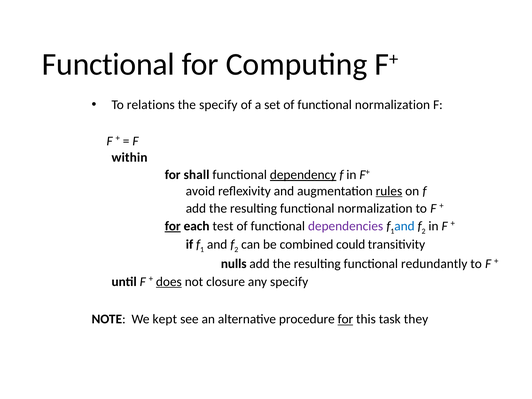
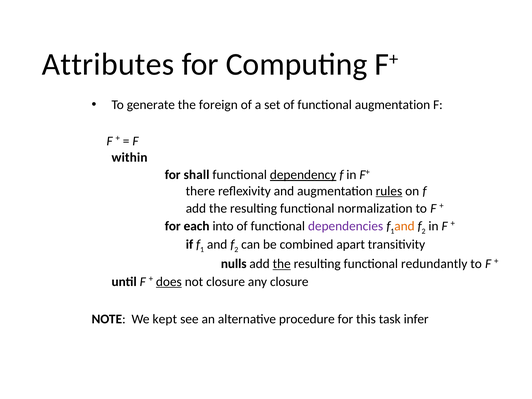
Functional: Functional -> Attributes (108, 64)
relations: relations -> generate (151, 105)
the specify: specify -> foreign (218, 105)
of functional normalization: normalization -> augmentation (393, 105)
avoid: avoid -> there (200, 191)
for underline: present -> none (173, 226)
test: test -> into (223, 226)
and colour: blue -> orange (404, 226)
could: could -> apart (351, 244)
the underline: none -> present (282, 264)
any specify: specify -> closure (289, 282)
for underline: present -> none (345, 319)
they: they -> infer (416, 319)
